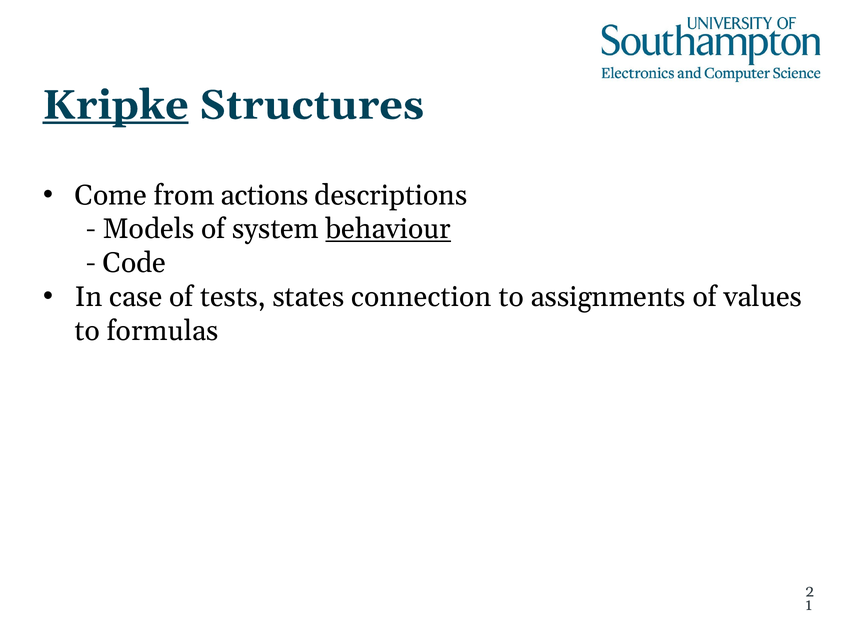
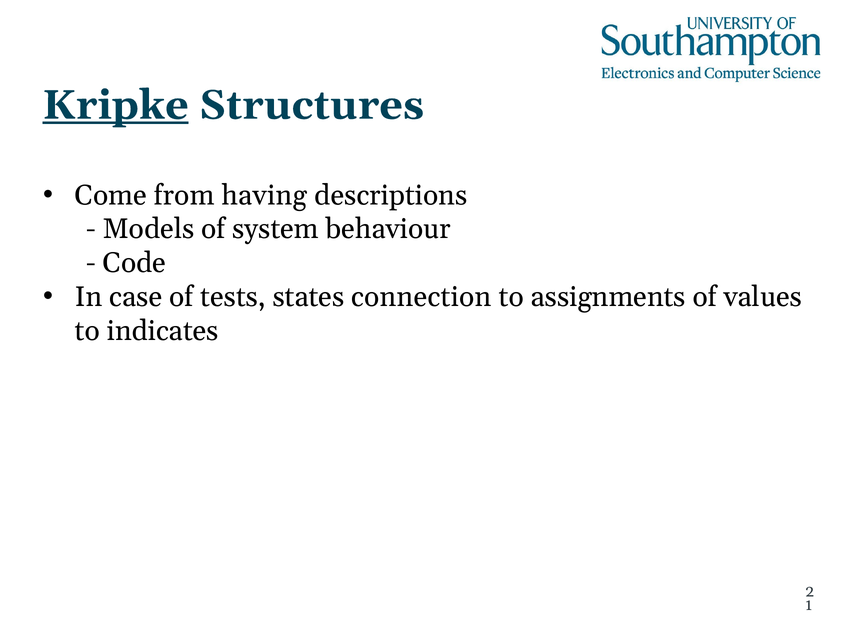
actions: actions -> having (264, 195)
behaviour underline: present -> none (388, 229)
formulas: formulas -> indicates (163, 331)
